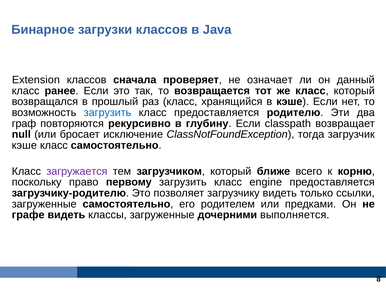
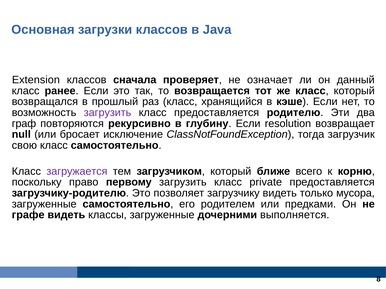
Бинарное: Бинарное -> Основная (43, 30)
загрузить colour: blue -> purple (108, 113)
classpath: classpath -> resolution (288, 124)
кэше: кэше -> свою (24, 146)
engine: engine -> private (266, 182)
ссылки: ссылки -> мусора (355, 193)
